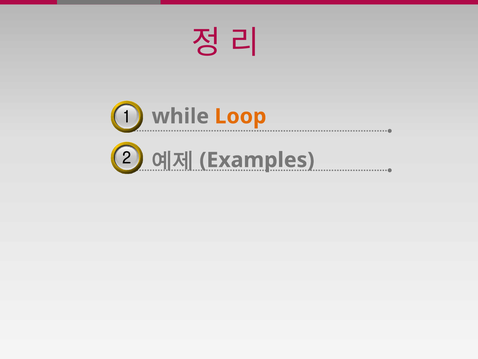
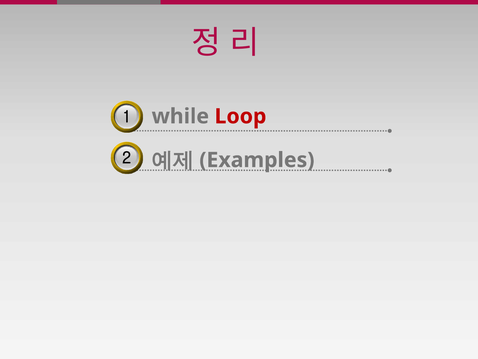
Loop colour: orange -> red (240, 116)
